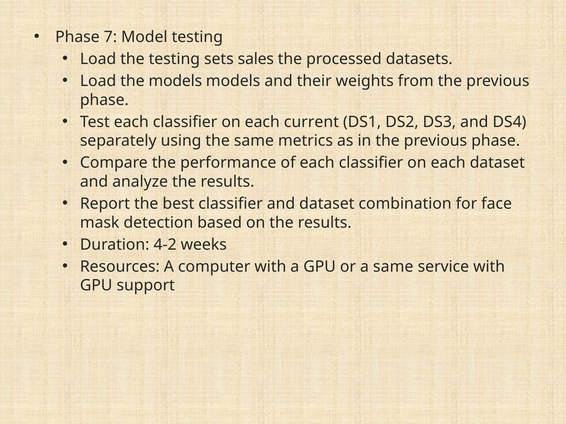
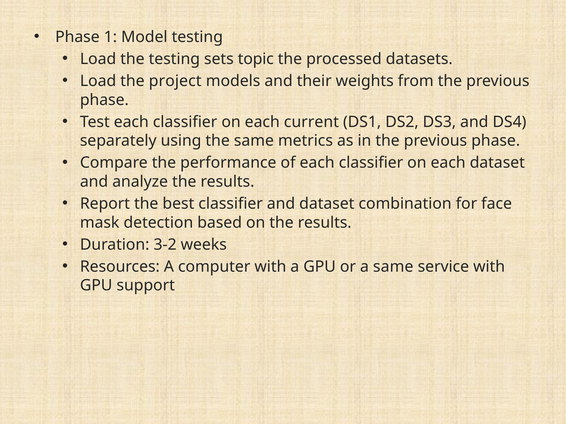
7: 7 -> 1 (110, 37)
sales: sales -> topic (256, 59)
the models: models -> project (175, 81)
4-2: 4-2 -> 3-2 (165, 245)
